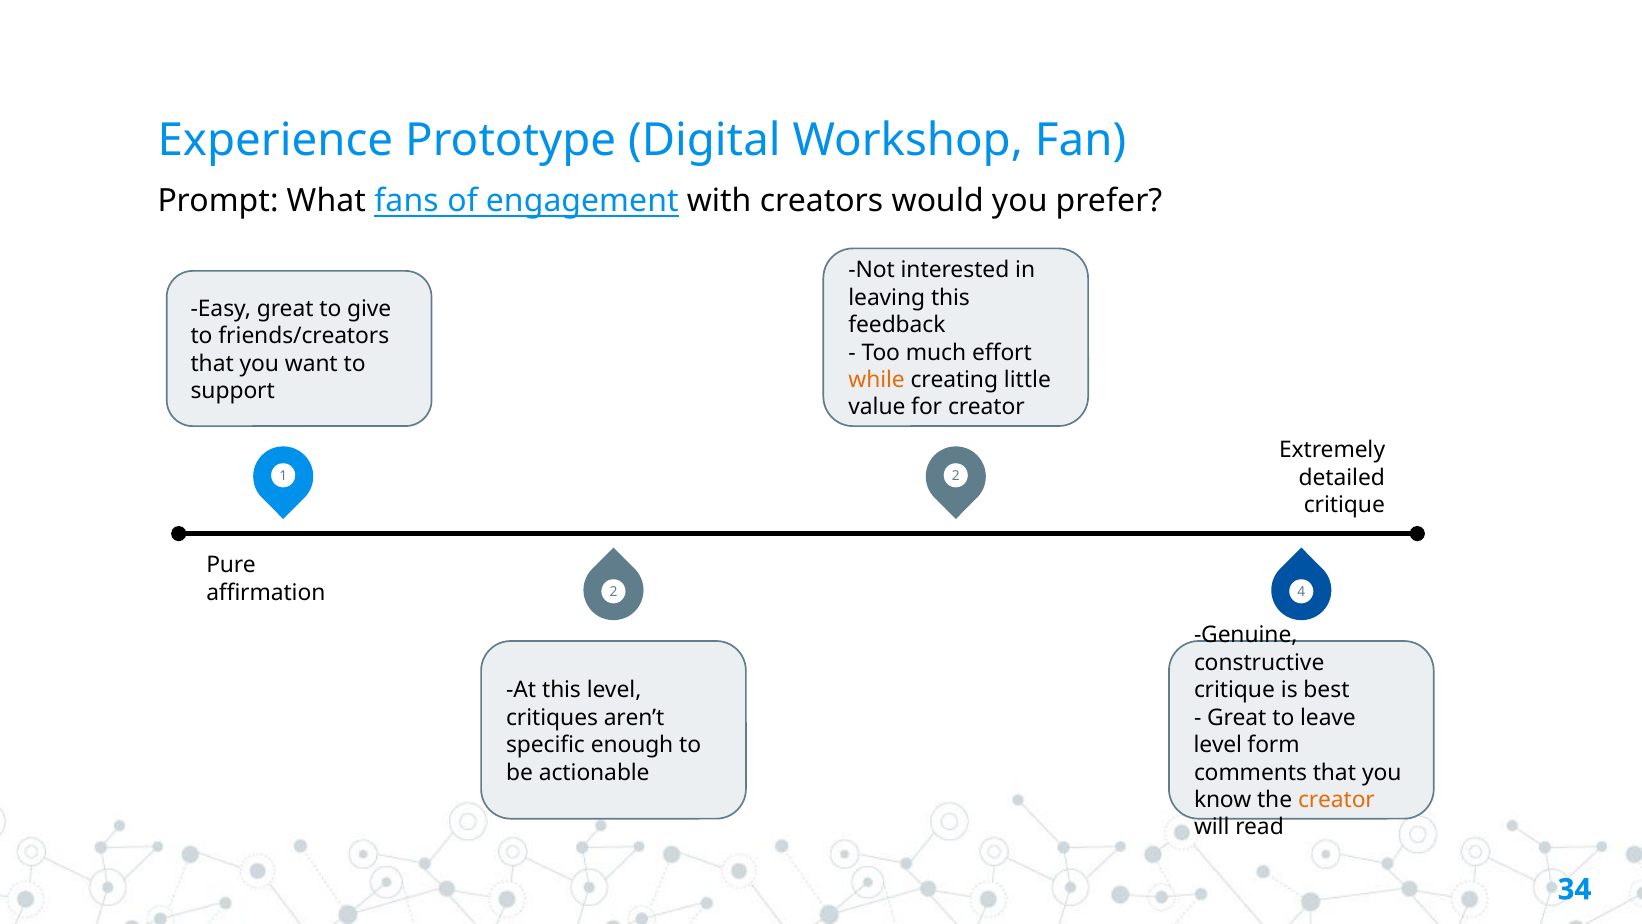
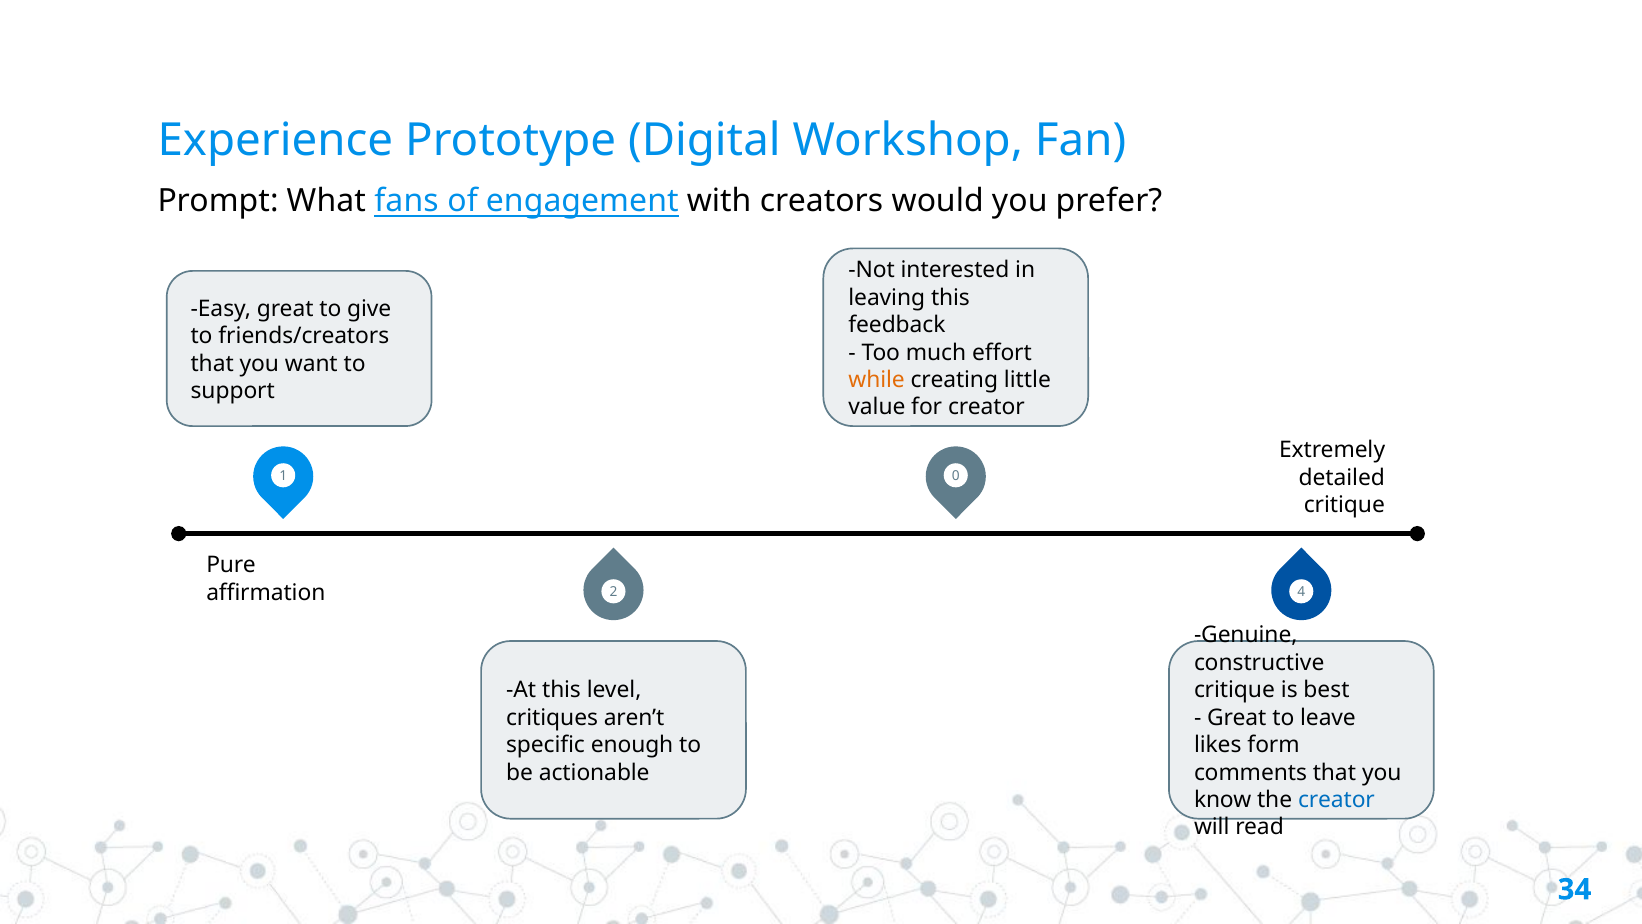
1 2: 2 -> 0 (956, 476)
level: level -> likes (1218, 745)
creator colour: orange -> blue (1336, 800)
